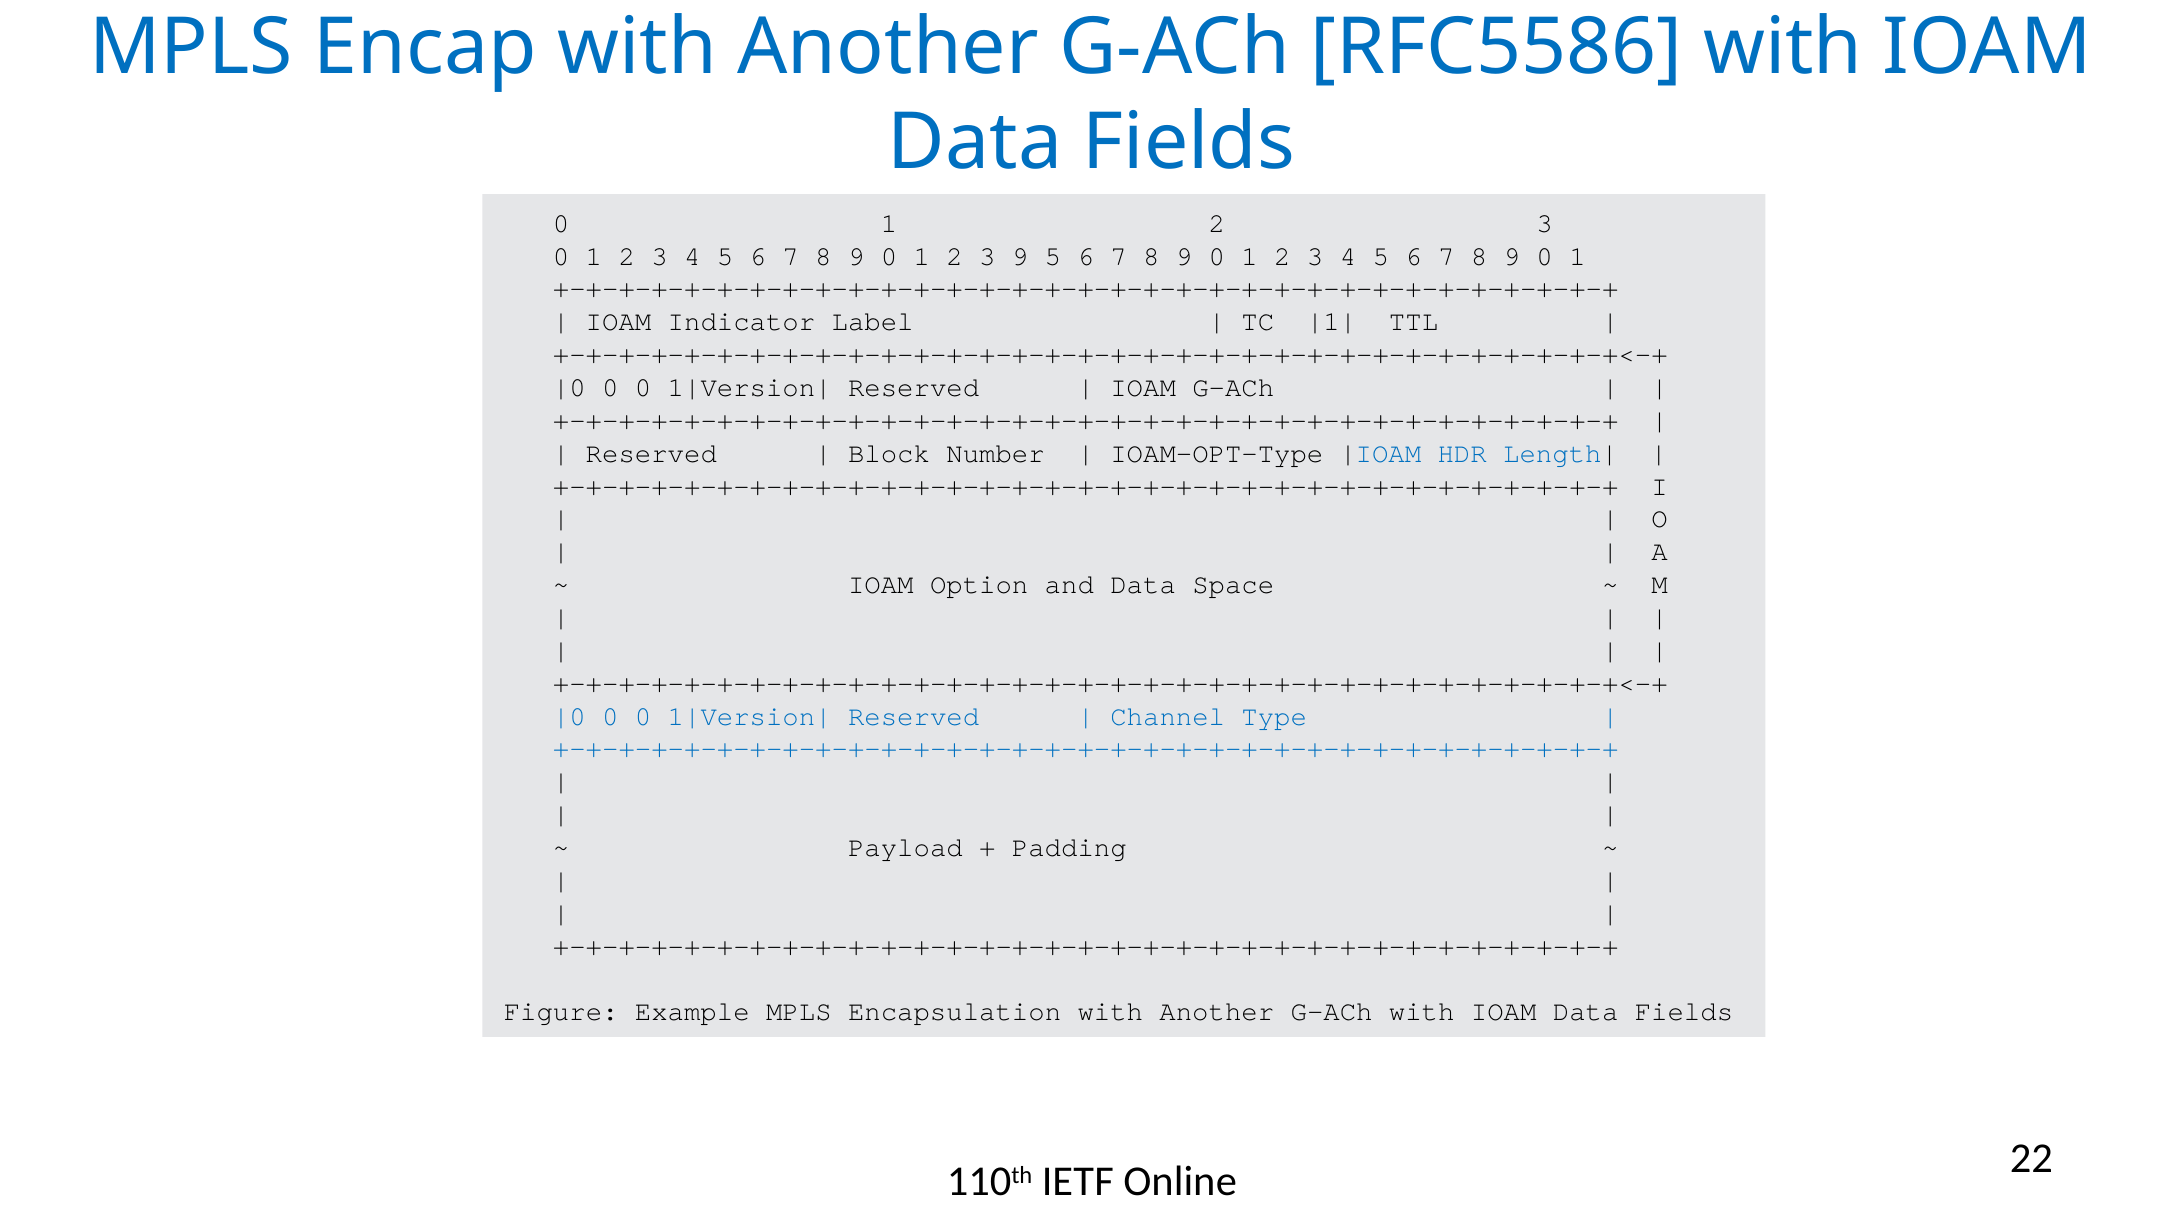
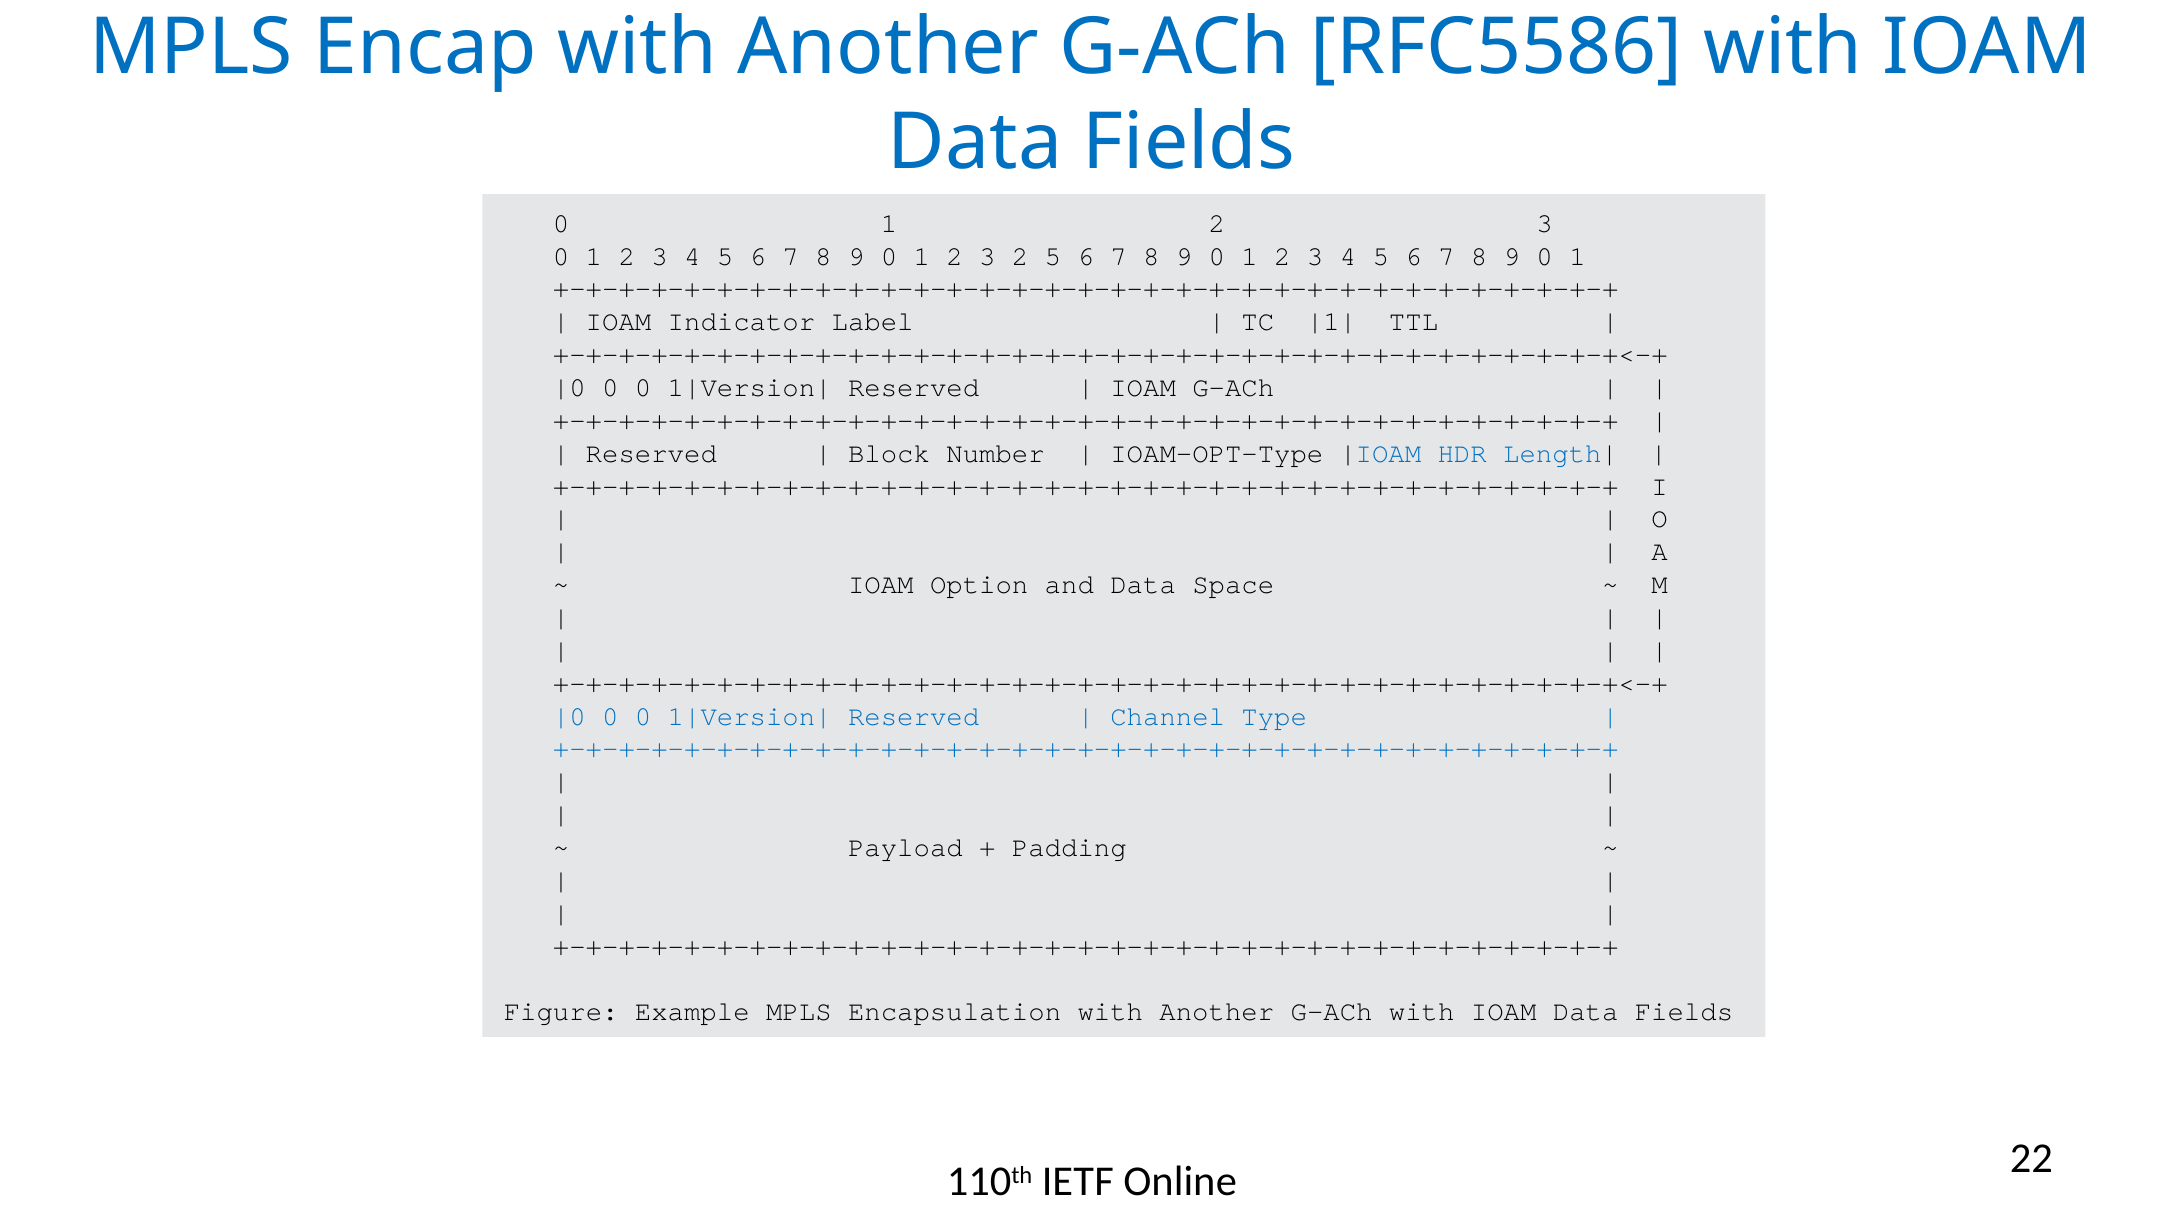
3 9: 9 -> 2 (1020, 256)
